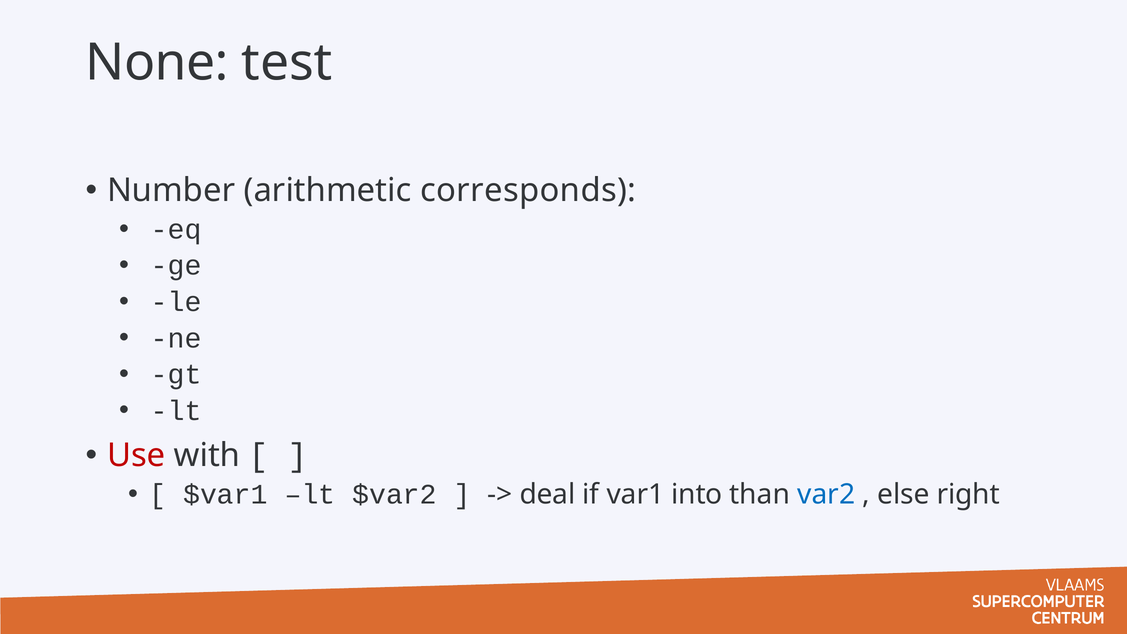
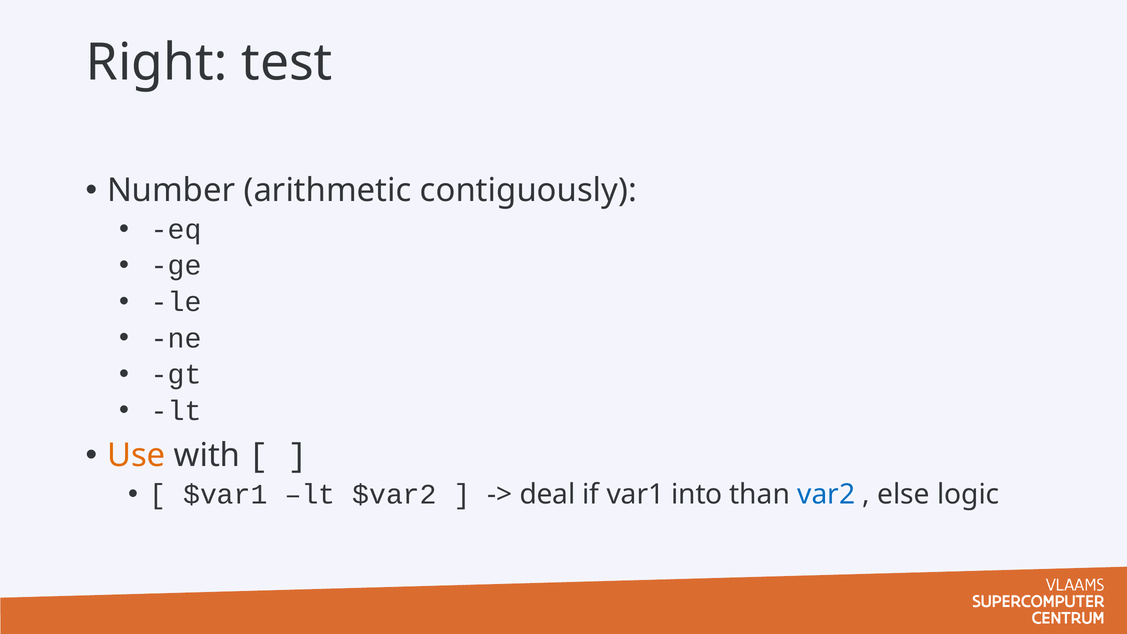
None: None -> Right (157, 63)
corresponds: corresponds -> contiguously (528, 191)
Use colour: red -> orange (136, 455)
right: right -> logic (968, 494)
